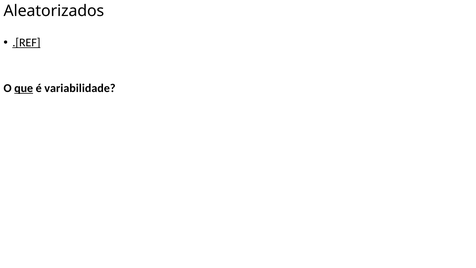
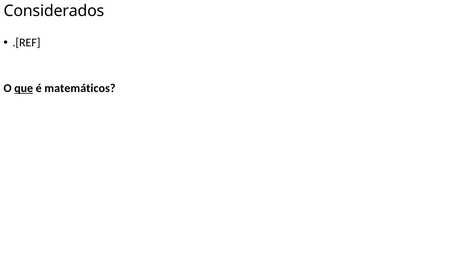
Aleatorizados: Aleatorizados -> Considerados (54, 11)
.[REF underline: present -> none (26, 43)
variabilidade: variabilidade -> matemáticos (80, 88)
